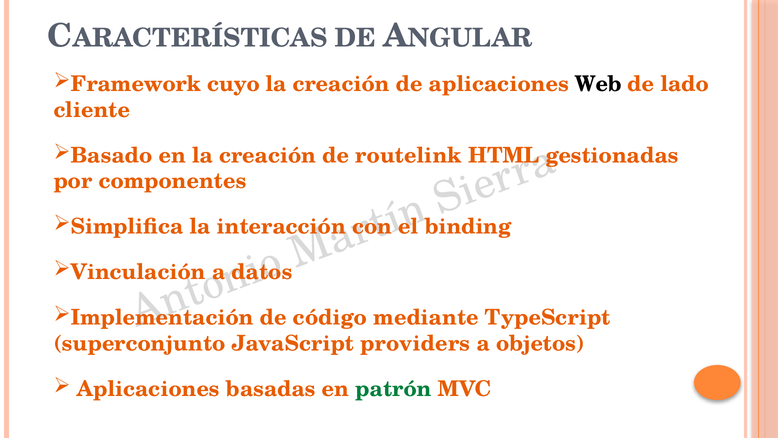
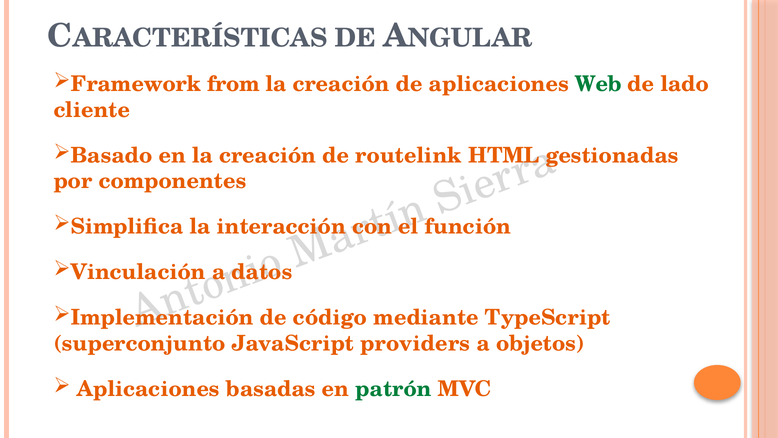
cuyo: cuyo -> from (234, 84)
Web colour: black -> green (598, 84)
binding: binding -> función (468, 227)
